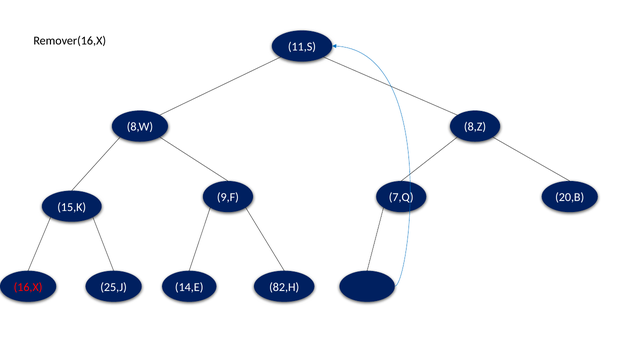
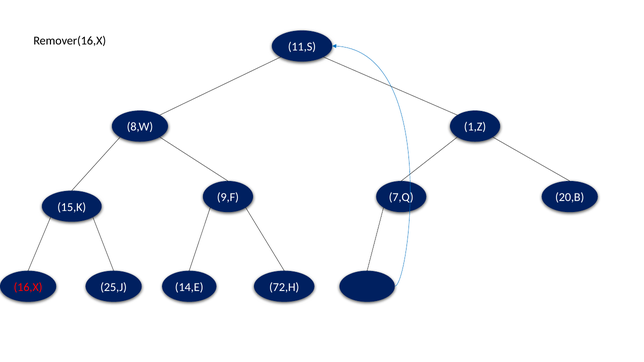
8,Z: 8,Z -> 1,Z (475, 127)
82,H: 82,H -> 72,H (284, 287)
